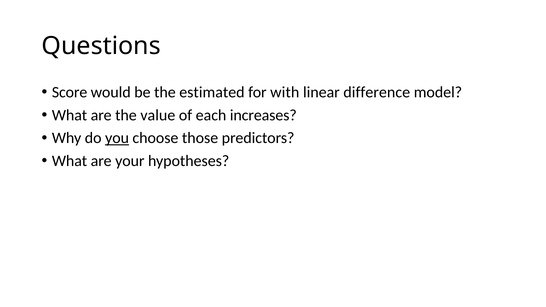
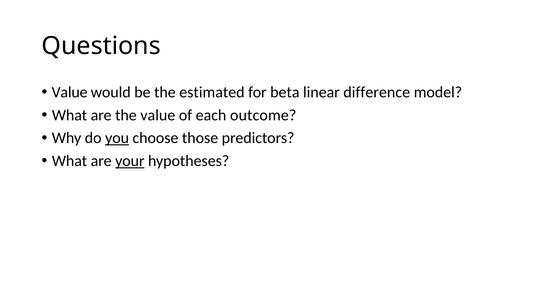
Score: Score -> Value (70, 92)
with: with -> beta (285, 92)
increases: increases -> outcome (263, 115)
your underline: none -> present (130, 161)
